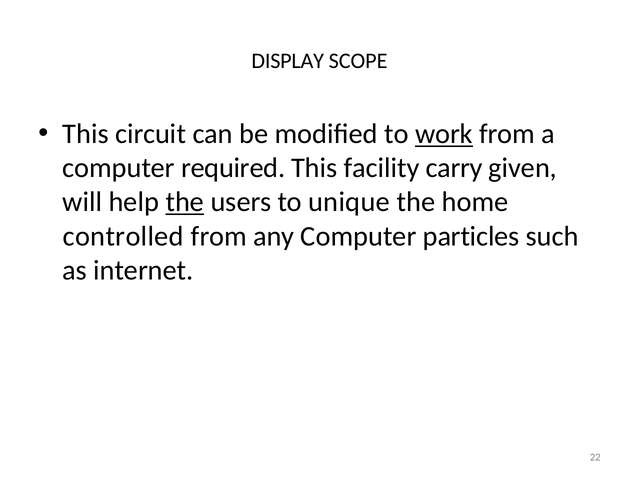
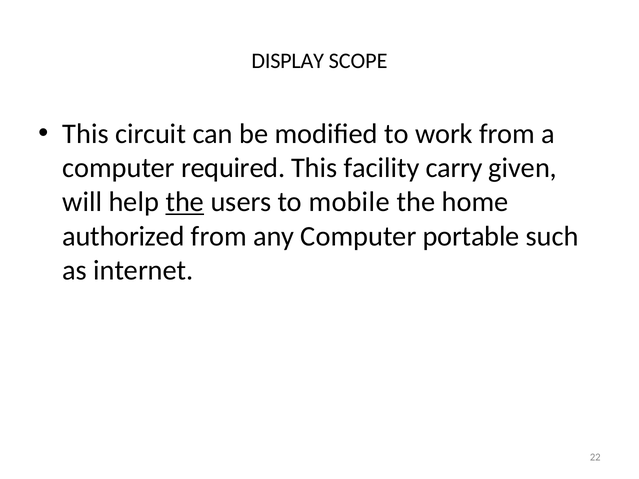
work underline: present -> none (444, 134)
unique: unique -> mobile (349, 202)
controlled: controlled -> authorized (124, 236)
particles: particles -> portable (471, 236)
